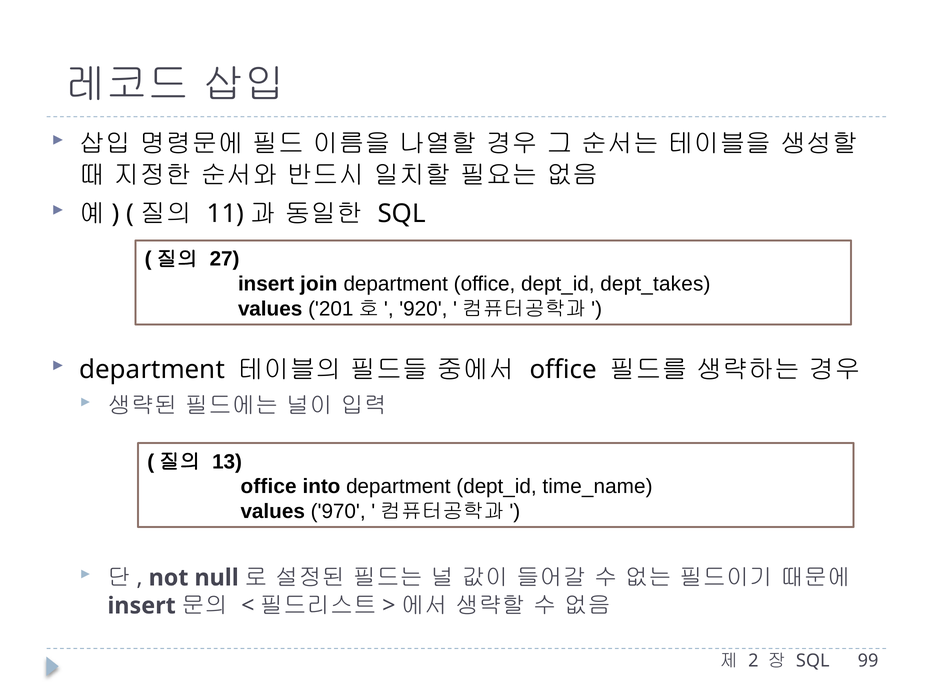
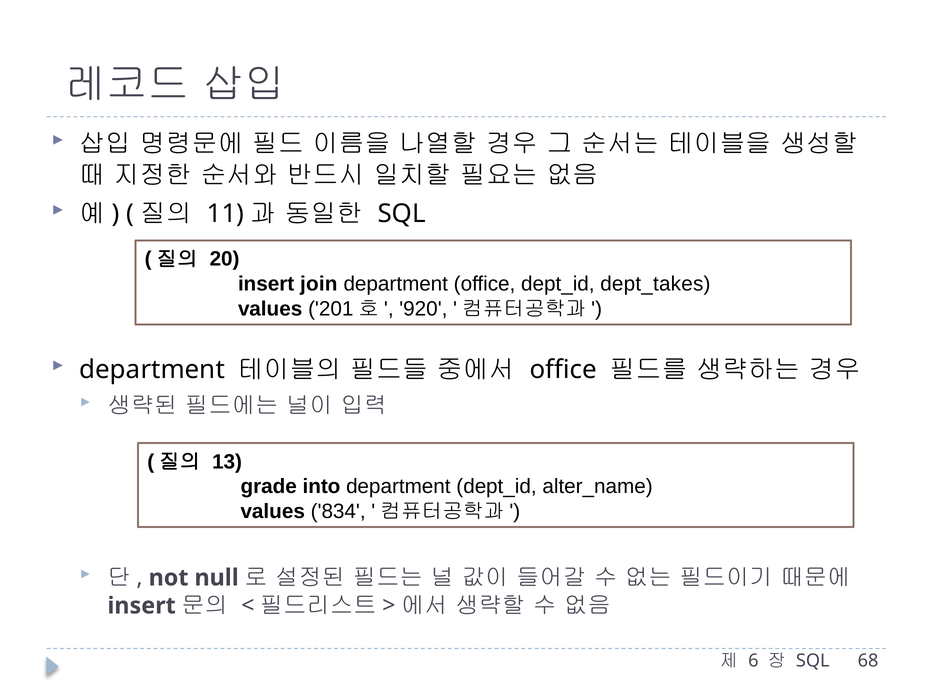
27: 27 -> 20 (225, 259)
office: office -> grade (269, 486)
time_name: time_name -> alter_name (598, 486)
970: 970 -> 834 (338, 511)
2: 2 -> 6 (753, 661)
99: 99 -> 68 (868, 661)
